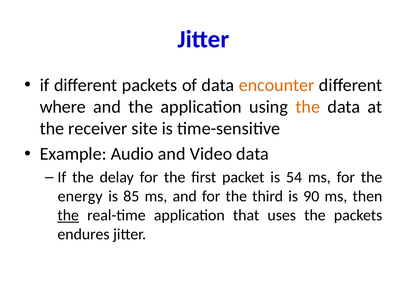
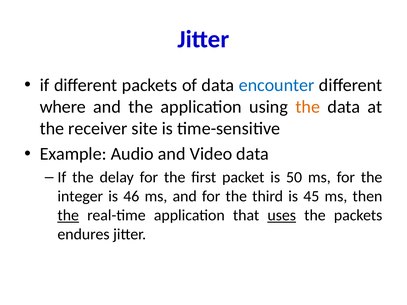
encounter colour: orange -> blue (277, 85)
54: 54 -> 50 (294, 178)
energy: energy -> integer (80, 197)
85: 85 -> 46 (131, 197)
90: 90 -> 45 (311, 197)
uses underline: none -> present (282, 216)
